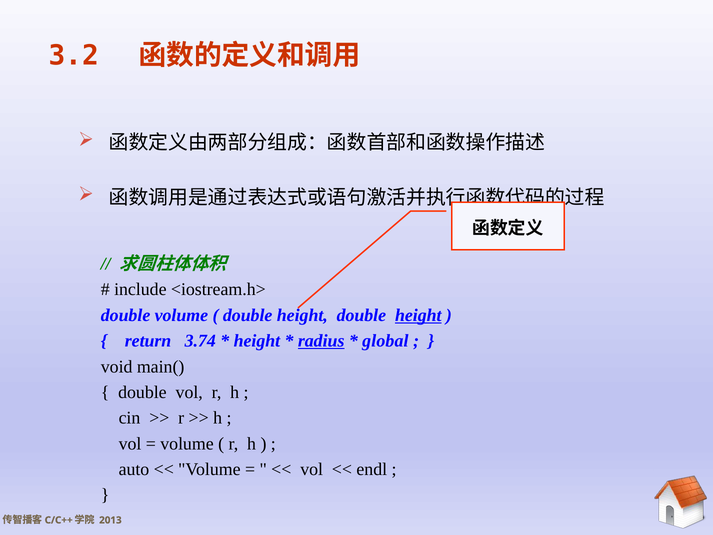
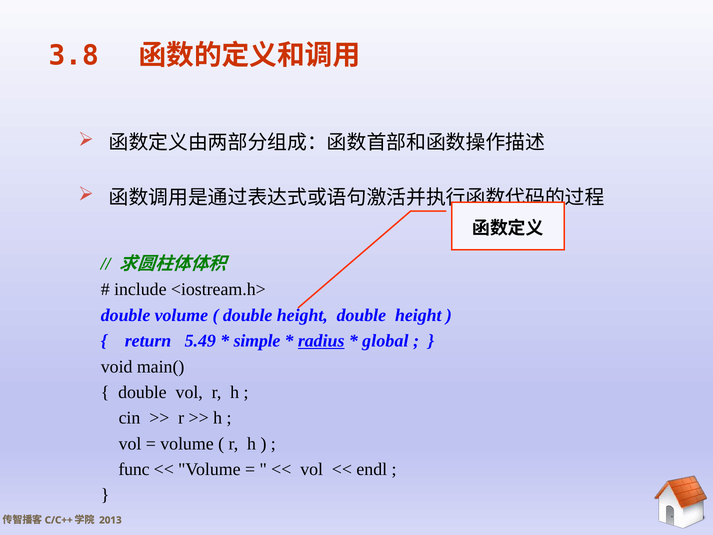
3.2: 3.2 -> 3.8 (74, 55)
height underline: present -> none (418, 315)
3.74: 3.74 -> 5.49 (200, 341)
height: height -> simple (257, 341)
auto: auto -> func (134, 469)
